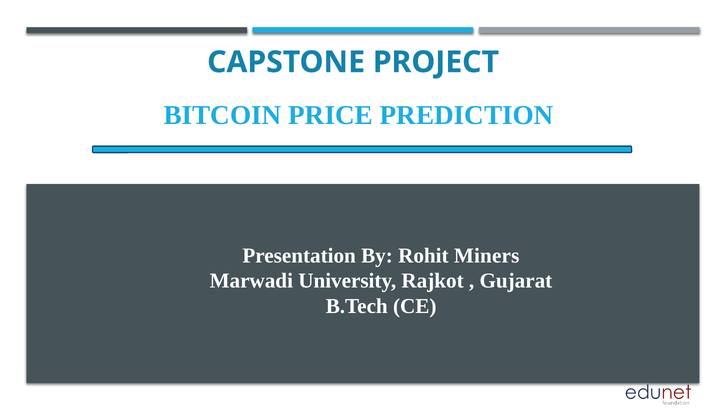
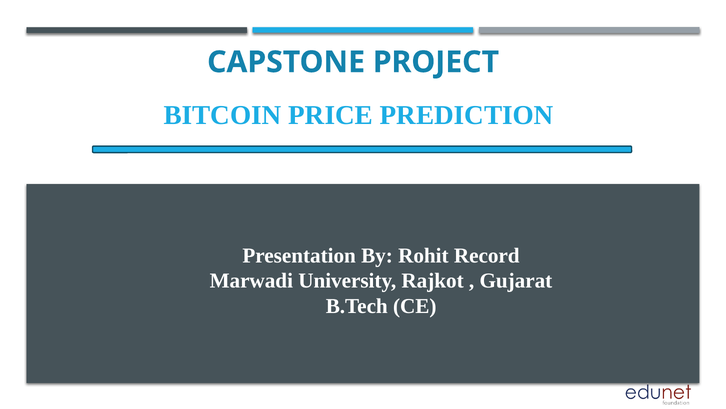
Miners: Miners -> Record (487, 255)
